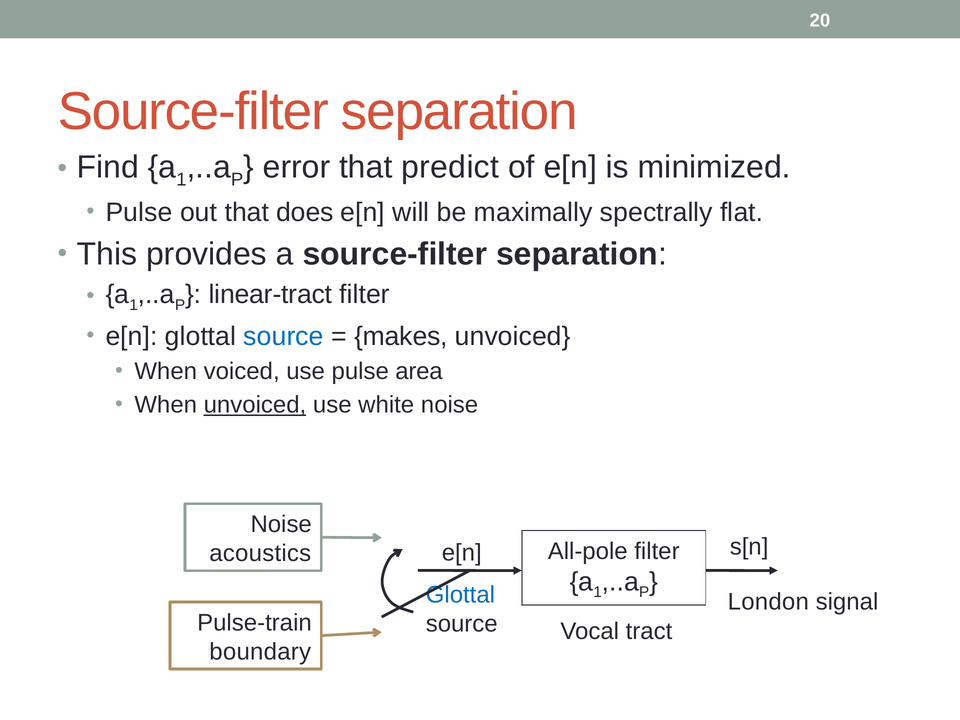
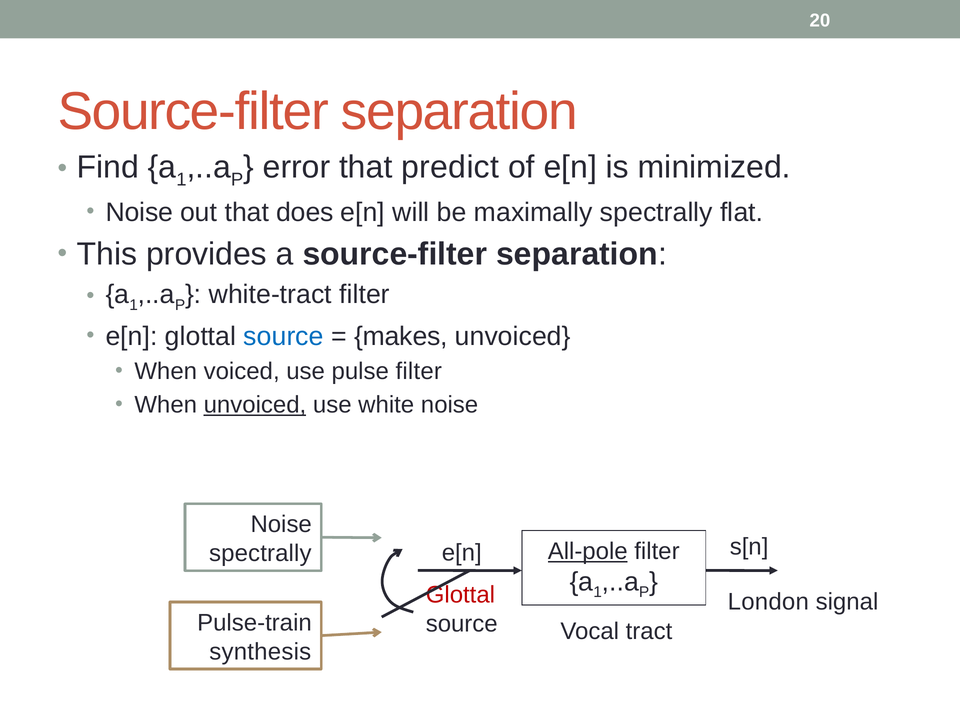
Pulse: Pulse -> Noise (139, 212)
linear-tract: linear-tract -> white-tract (270, 295)
pulse area: area -> filter (419, 371)
All-pole underline: none -> present (588, 551)
acoustics: acoustics -> spectrally (260, 553)
Glottal colour: blue -> red (460, 595)
boundary: boundary -> synthesis (260, 652)
